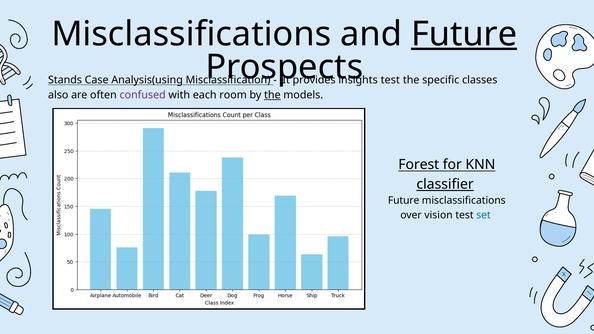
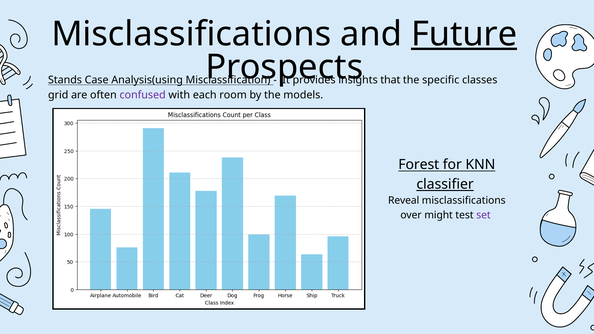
test: test -> that (390, 80)
also: also -> grid (58, 95)
the underline: present -> none (272, 95)
Future: Future -> Reveal (404, 201)
vision: vision -> might (439, 215)
set colour: blue -> purple (483, 215)
